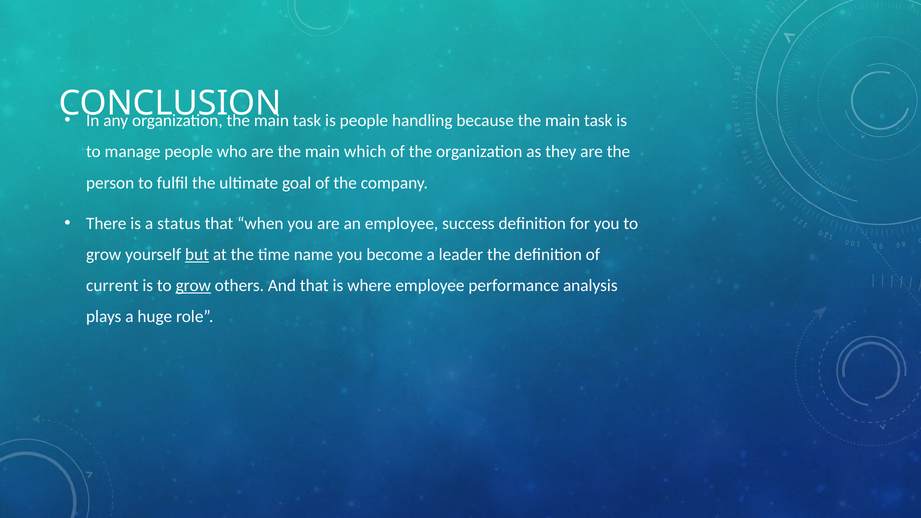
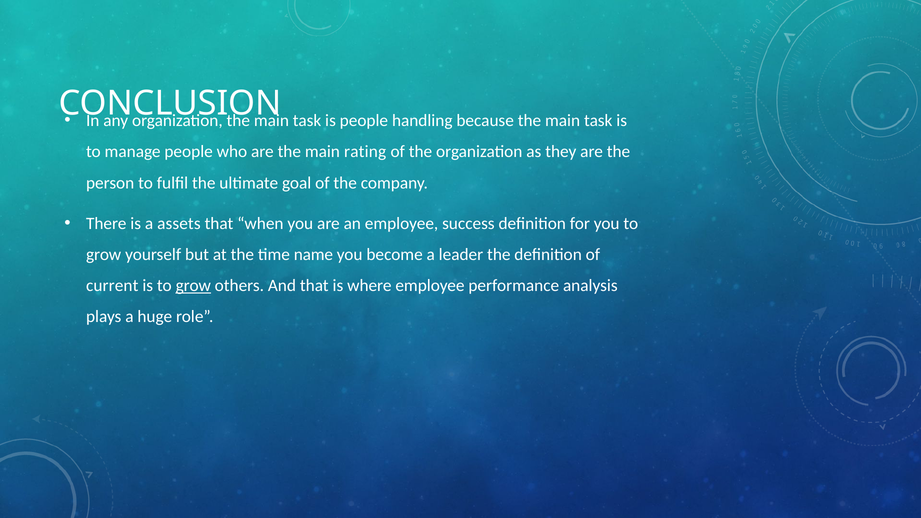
which: which -> rating (365, 152)
status: status -> assets (179, 224)
but underline: present -> none (197, 255)
